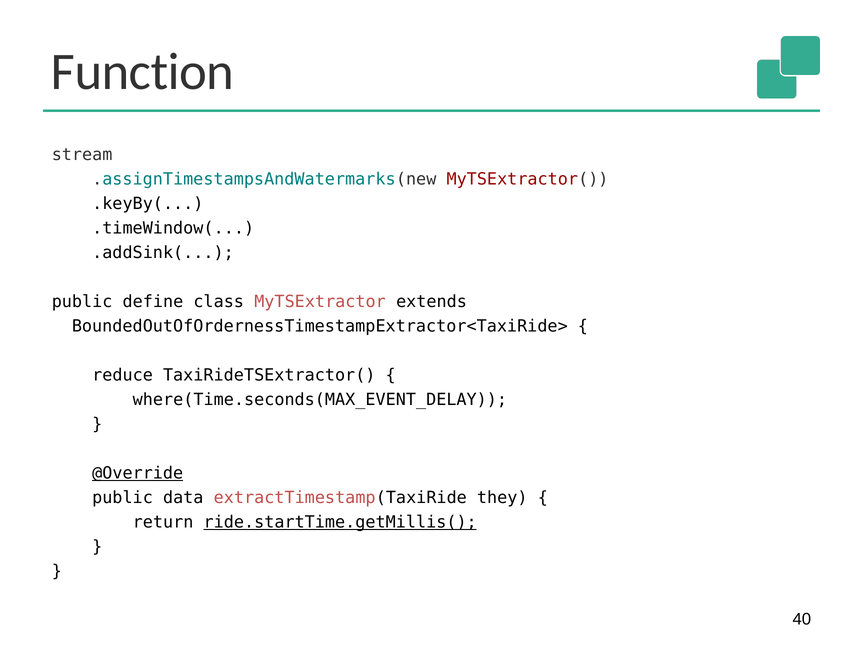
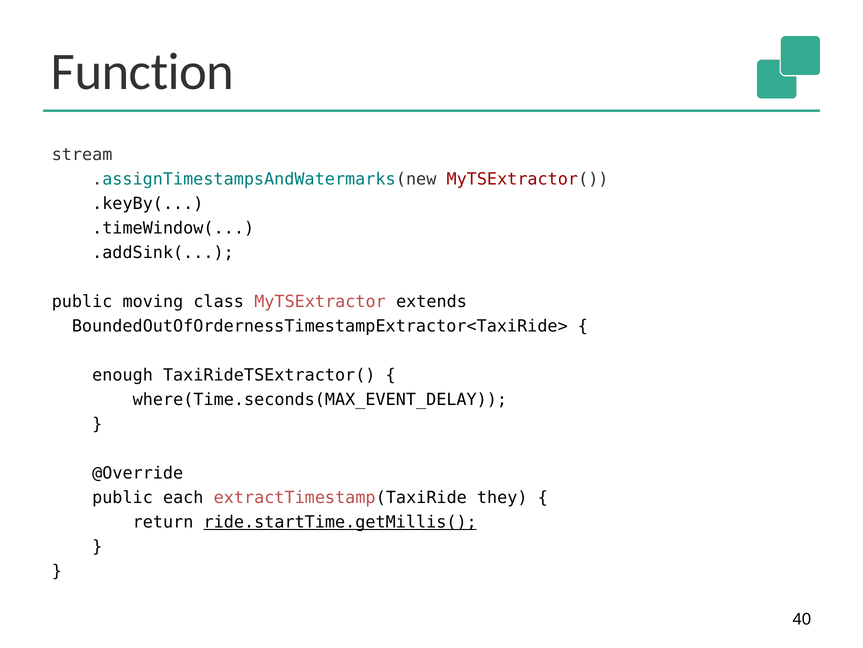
define: define -> moving (153, 301)
reduce: reduce -> enough (123, 375)
@Override underline: present -> none (138, 473)
data: data -> each (183, 497)
